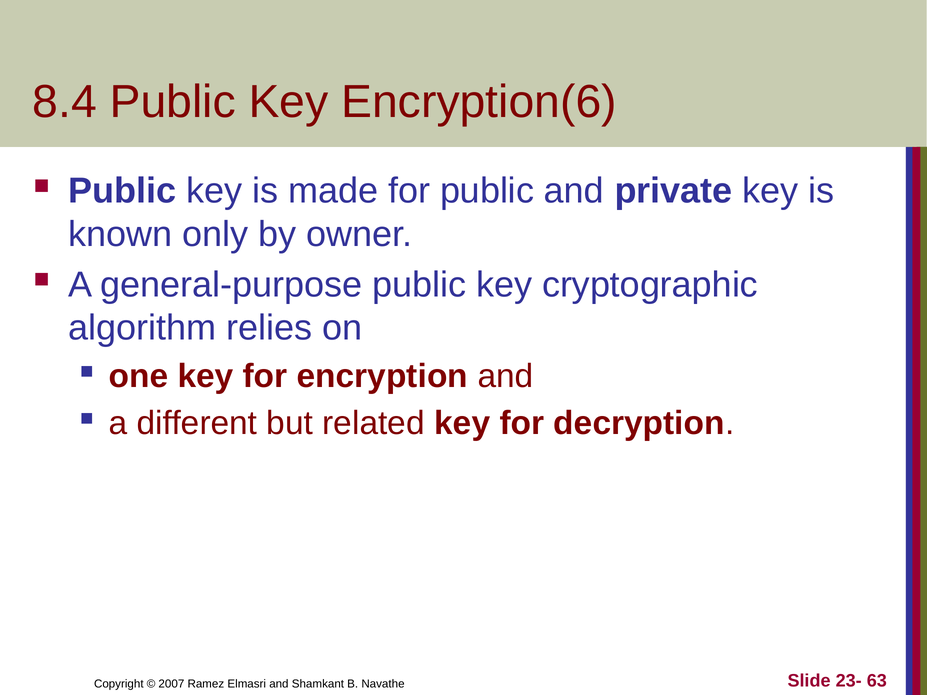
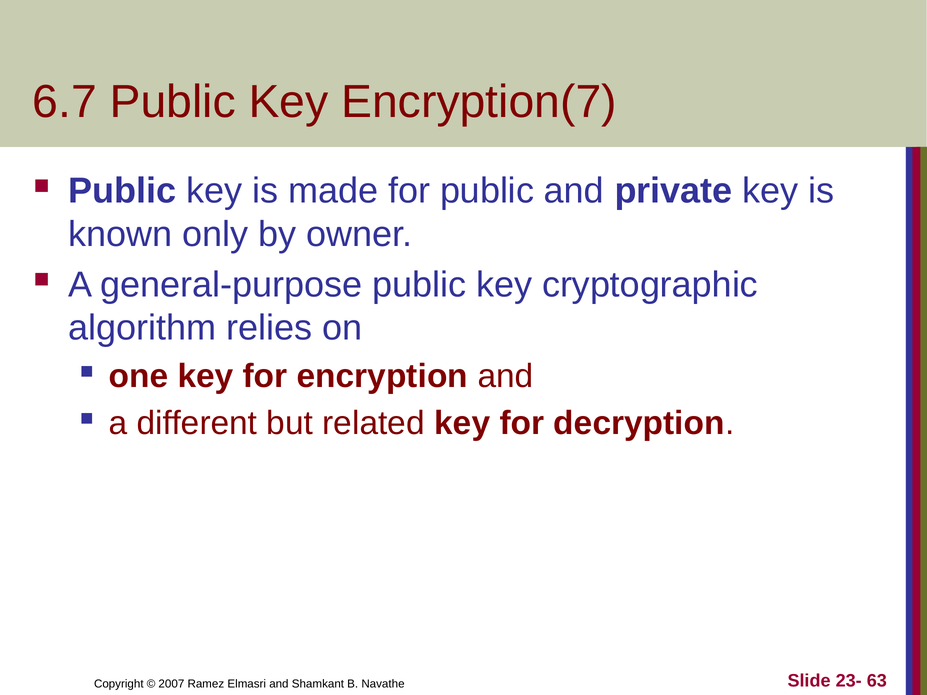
8.4: 8.4 -> 6.7 (65, 102)
Encryption(6: Encryption(6 -> Encryption(7 (479, 102)
